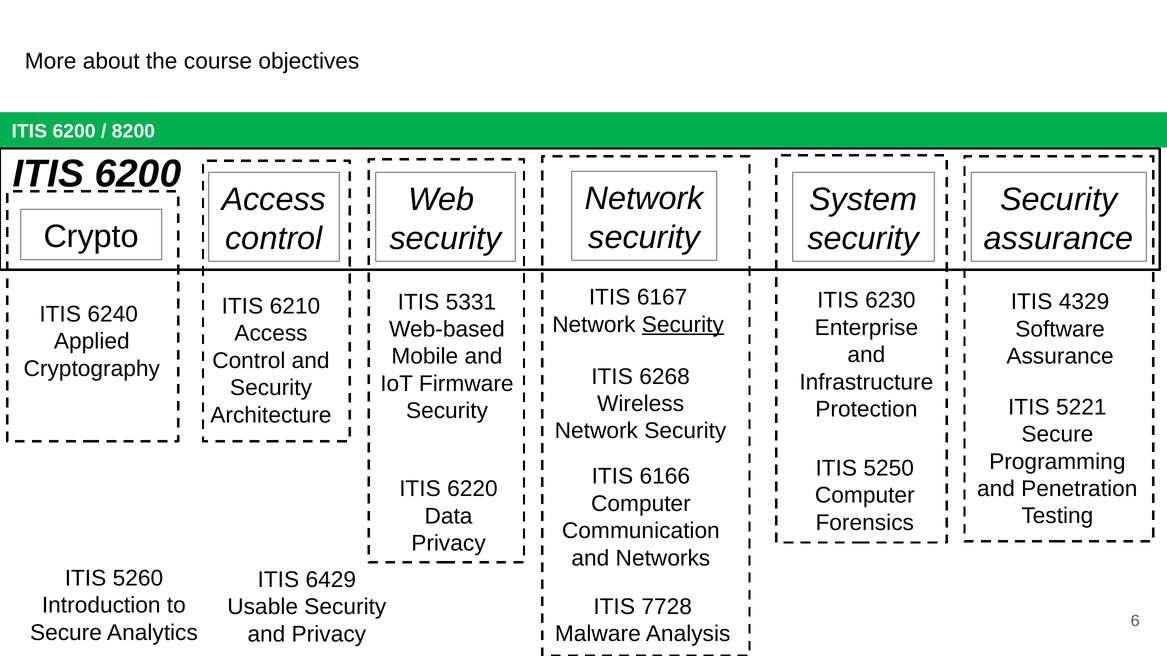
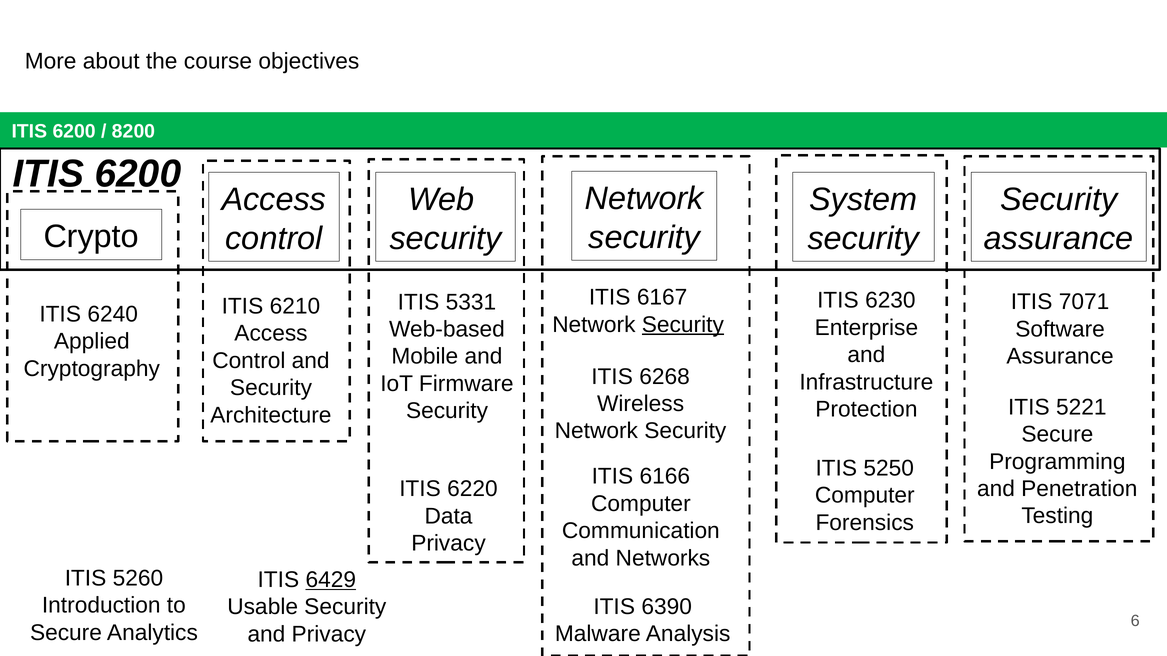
4329: 4329 -> 7071 (1084, 302)
6429 underline: none -> present (331, 580)
7728: 7728 -> 6390 (667, 607)
